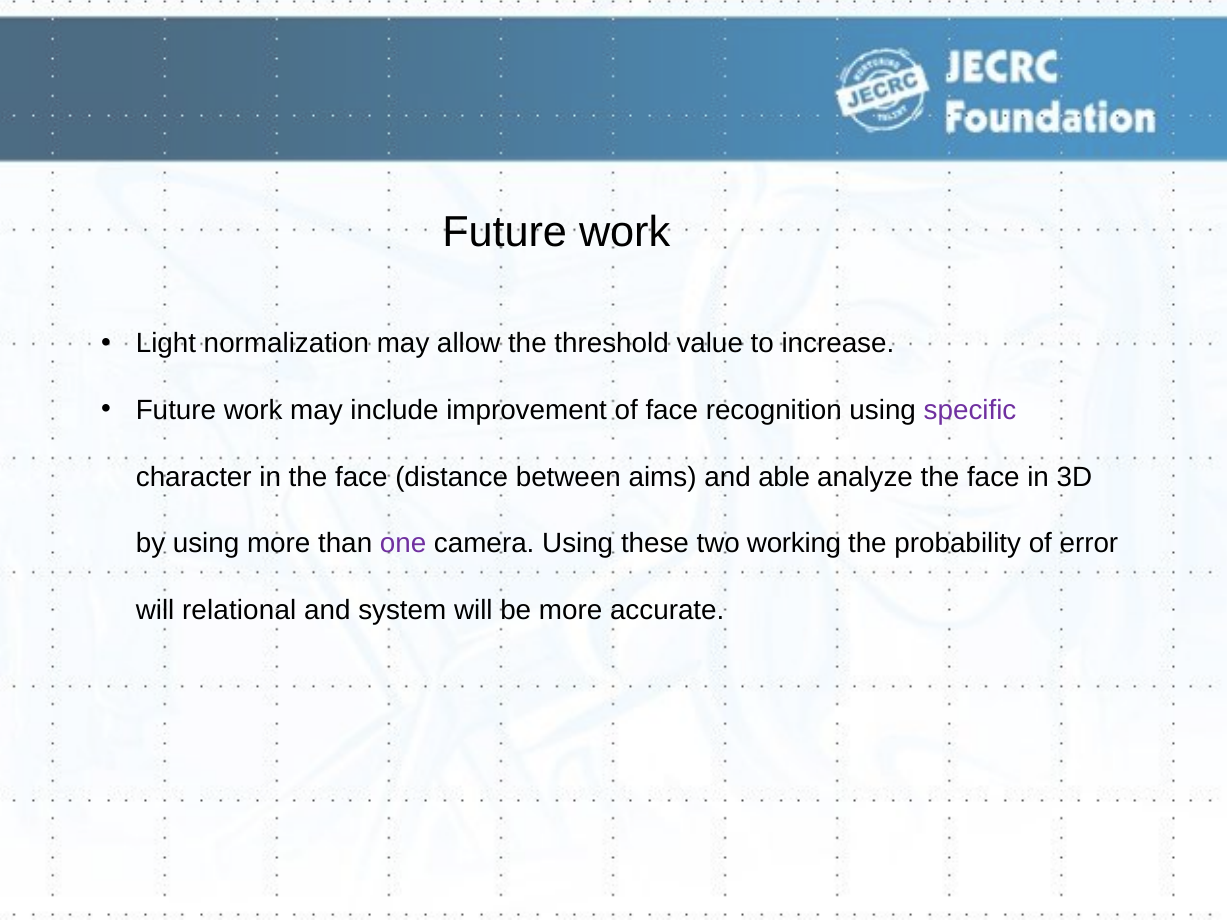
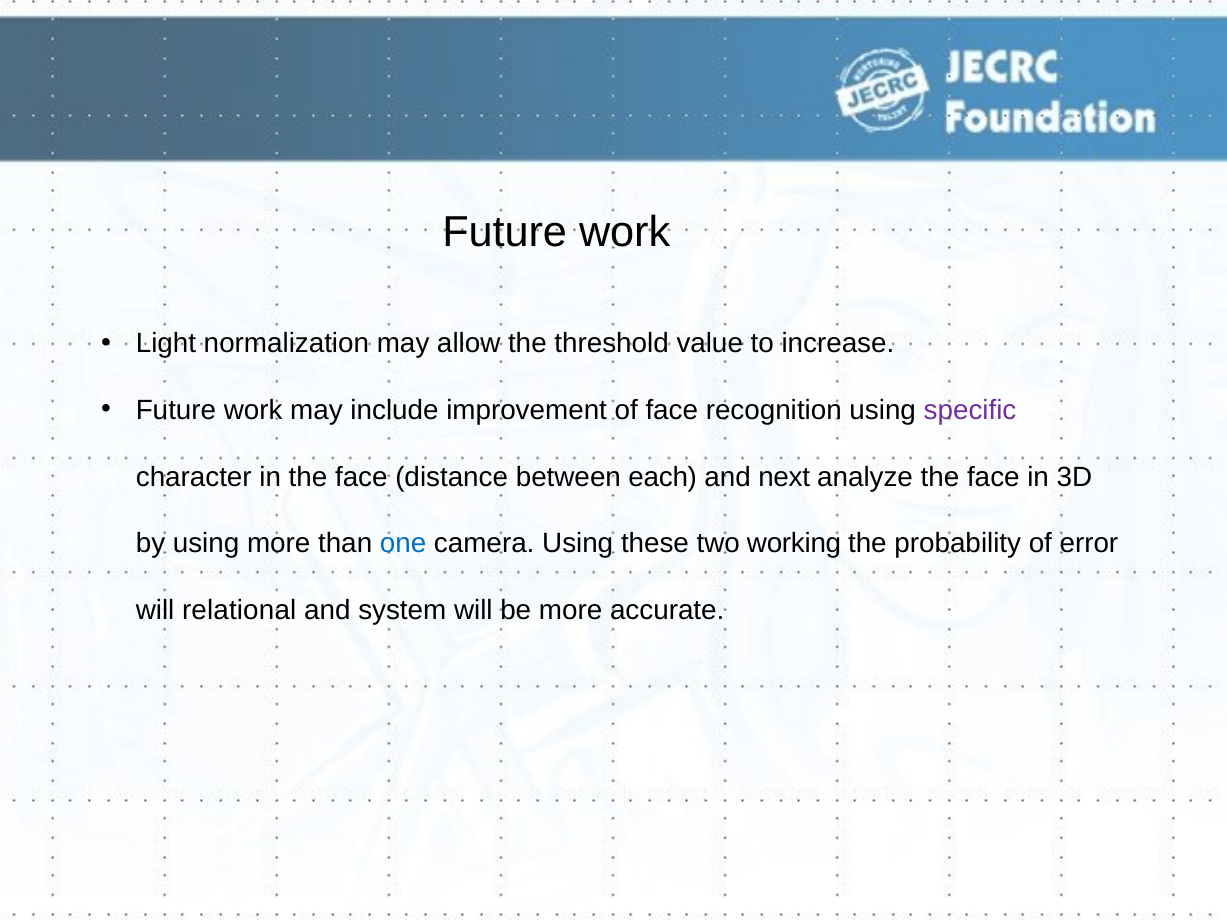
aims: aims -> each (663, 477)
able: able -> next (784, 477)
one colour: purple -> blue (403, 544)
